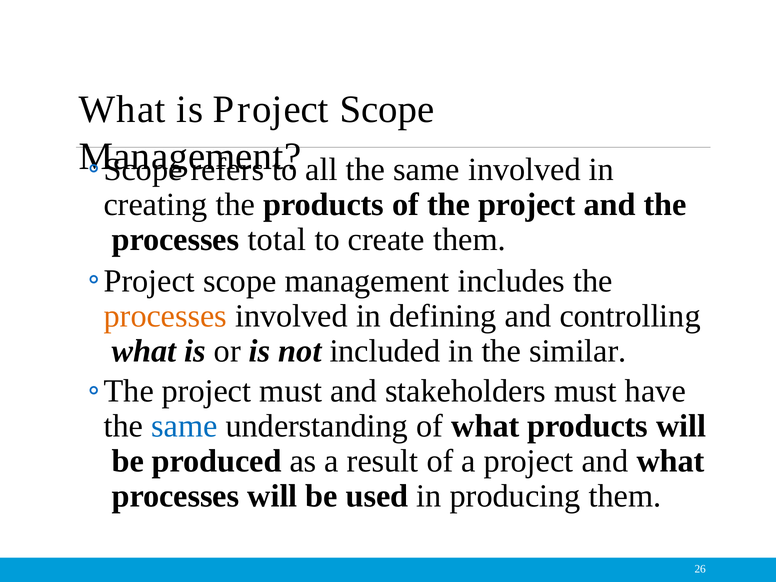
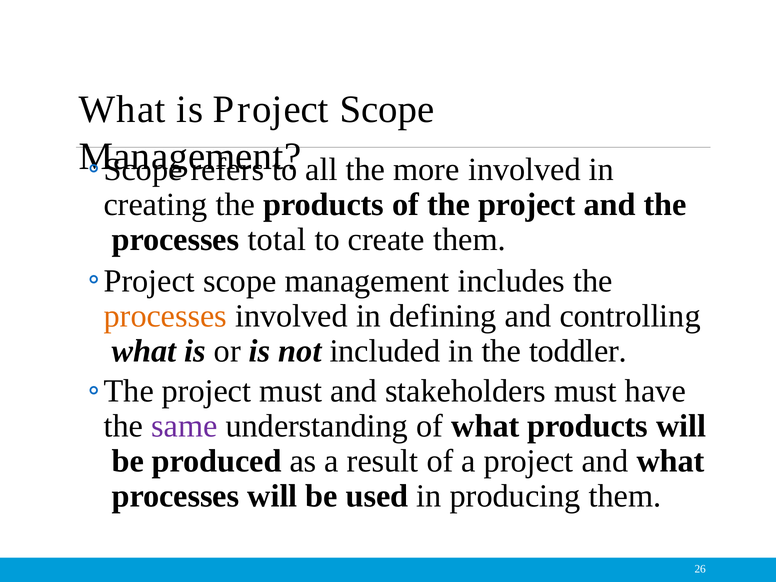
all the same: same -> more (426, 170)
similar: similar -> toddler (578, 351)
same colour: blue -> purple (184, 426)
